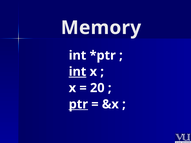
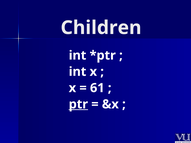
Memory: Memory -> Children (101, 28)
int underline: present -> none (78, 72)
20: 20 -> 61 (97, 88)
